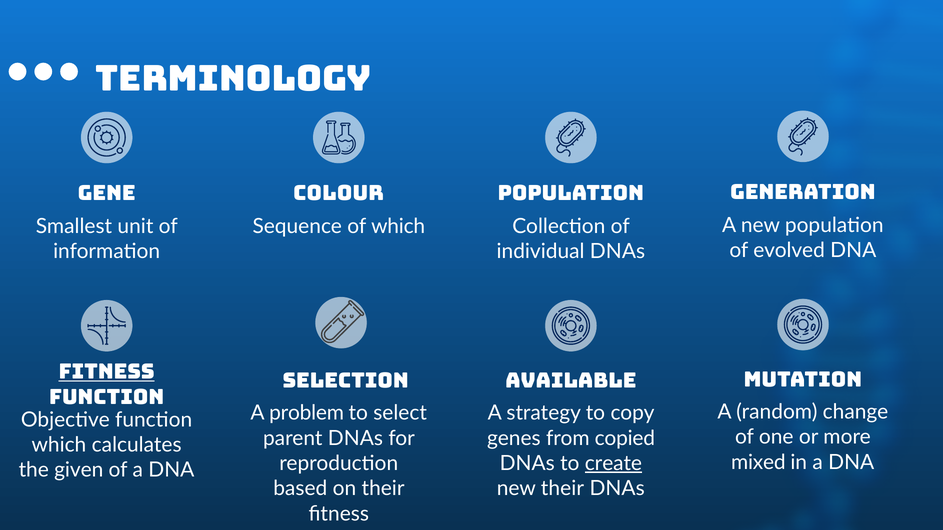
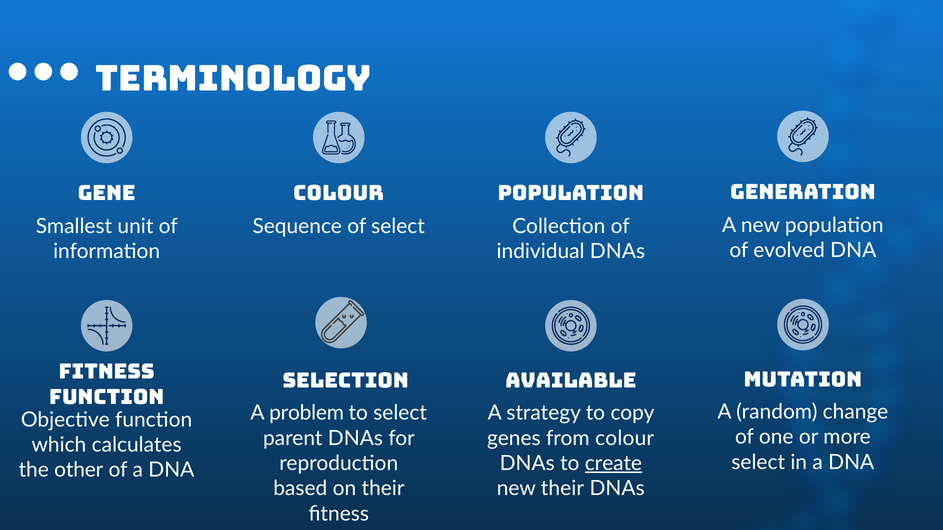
of which: which -> select (398, 227)
Fitness underline: present -> none (107, 372)
from copied: copied -> colour (625, 439)
mixed: mixed -> select (758, 463)
given: given -> other (79, 470)
